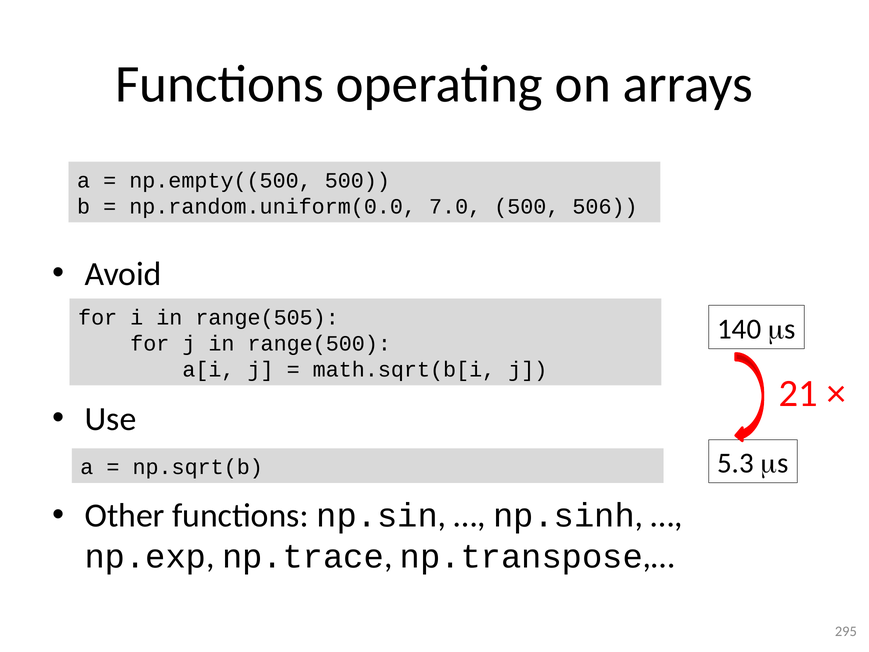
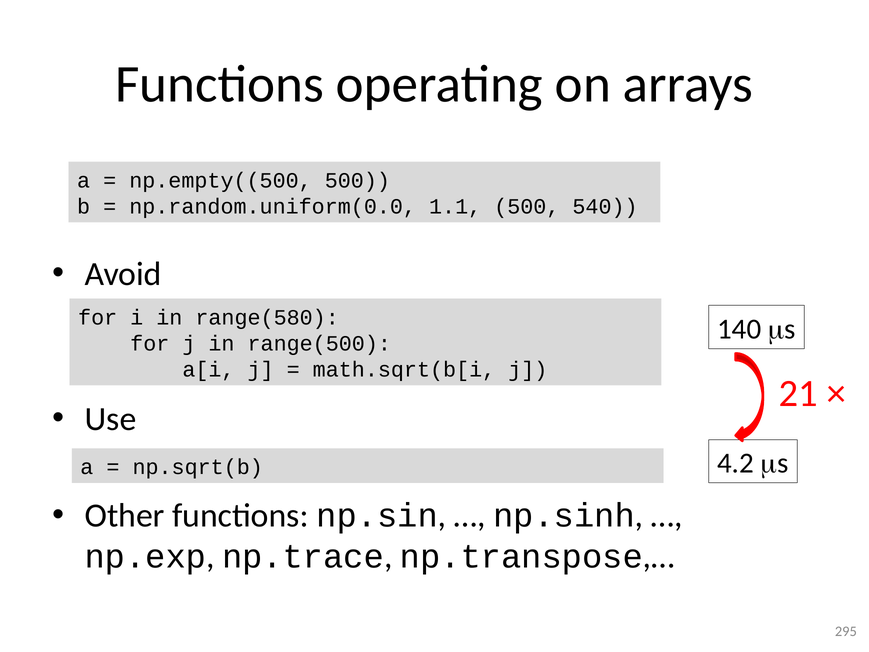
7.0: 7.0 -> 1.1 (455, 206)
506: 506 -> 540 (605, 206)
range(505: range(505 -> range(580 (267, 317)
5.3: 5.3 -> 4.2 (736, 463)
